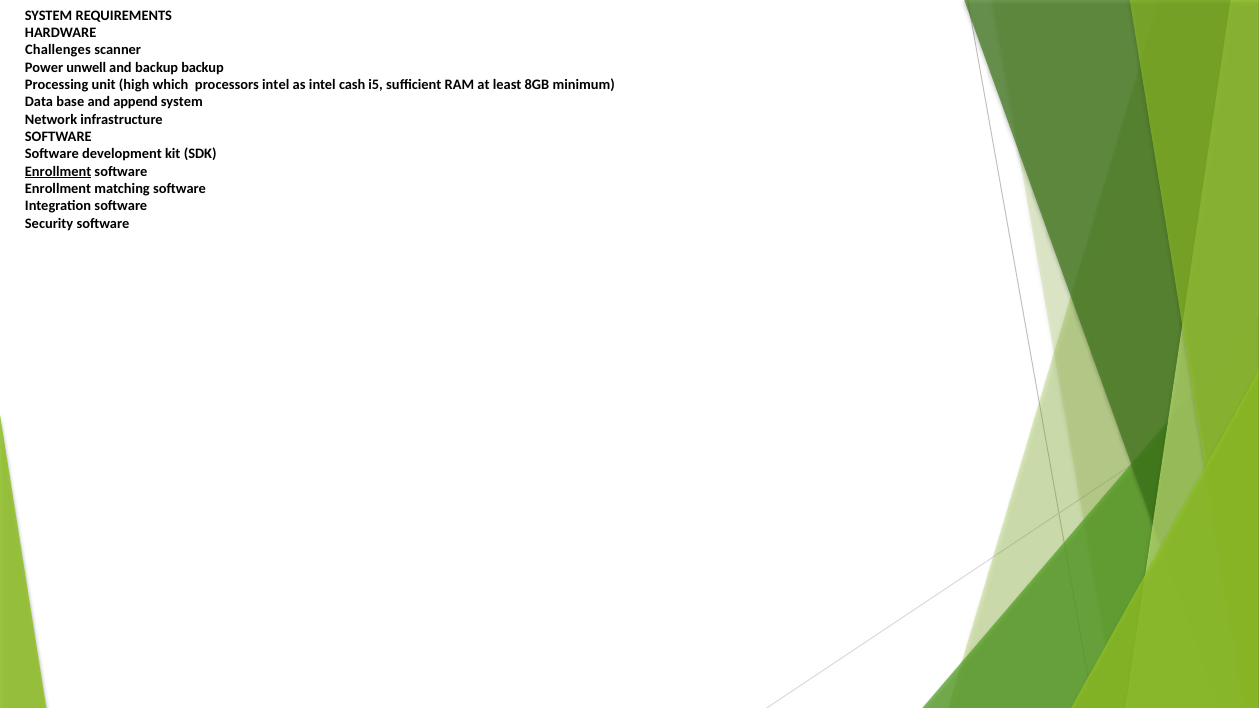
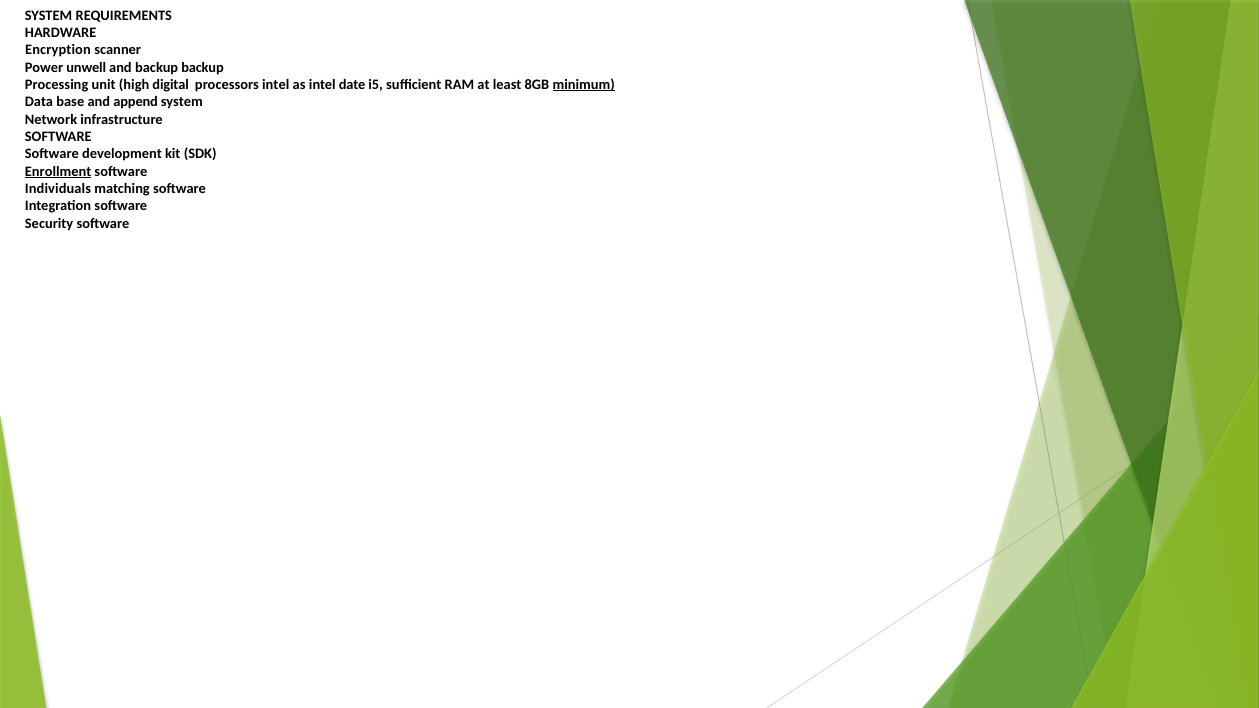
Challenges: Challenges -> Encryption (58, 50)
which: which -> digital (171, 85)
cash: cash -> date (352, 85)
minimum underline: none -> present (584, 85)
Enrollment: Enrollment -> Individuals (58, 189)
